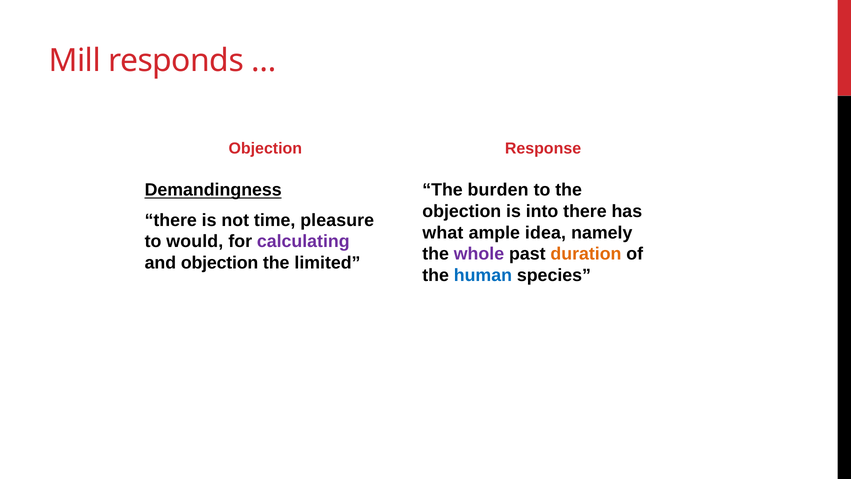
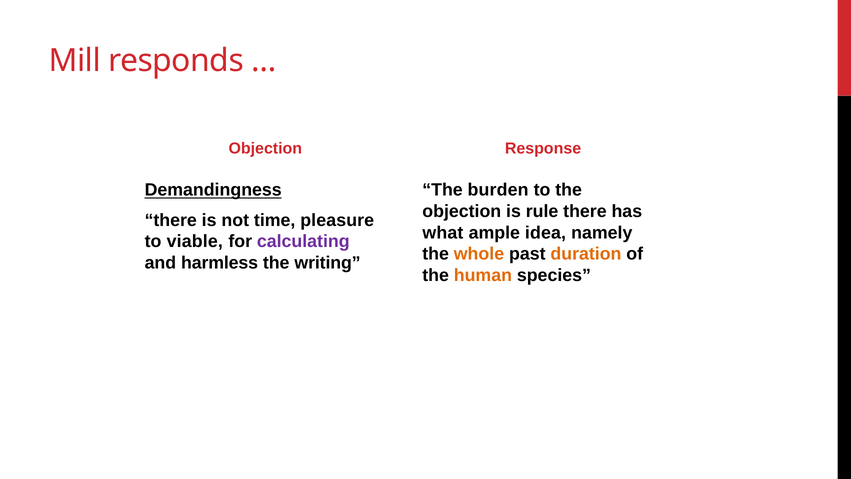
into: into -> rule (542, 211)
would: would -> viable (195, 241)
whole colour: purple -> orange (479, 254)
and objection: objection -> harmless (220, 263)
limited: limited -> writing (328, 263)
human colour: blue -> orange (483, 275)
